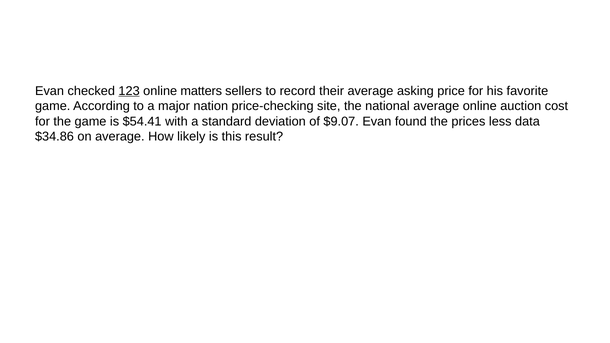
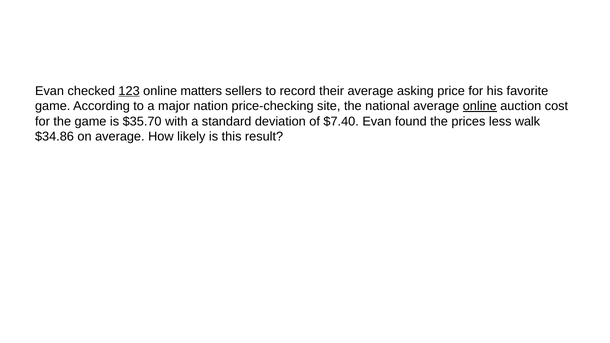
online underline: none -> present (480, 106)
$54.41: $54.41 -> $35.70 (142, 121)
$9.07: $9.07 -> $7.40 (341, 121)
data: data -> walk (528, 121)
